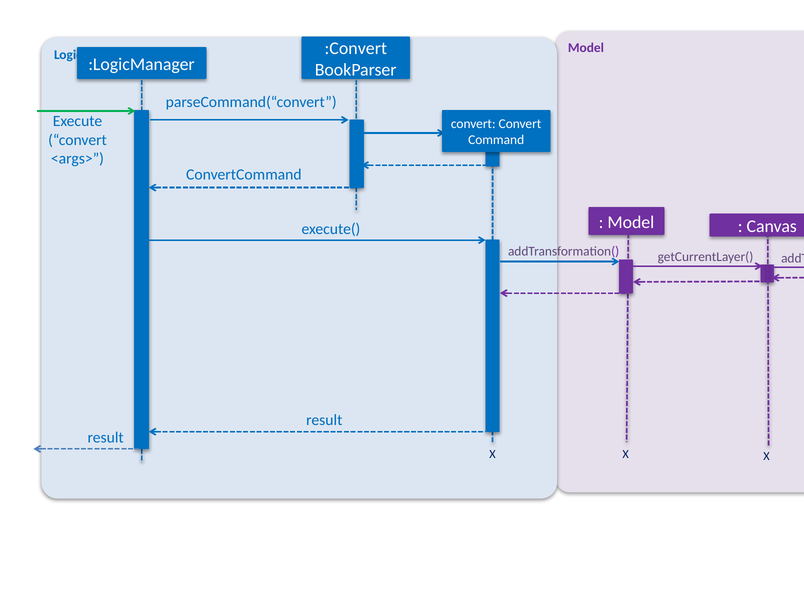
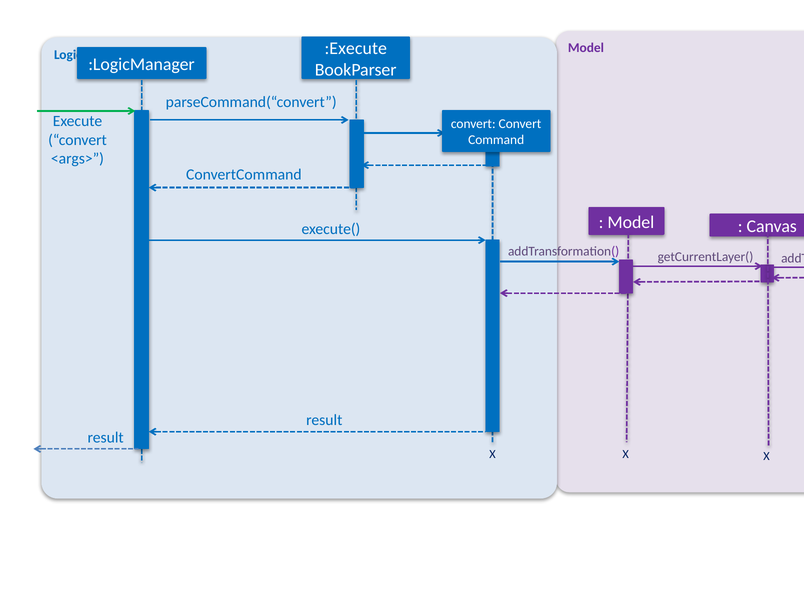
:Convert: :Convert -> :Execute (356, 48)
